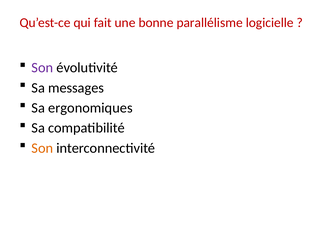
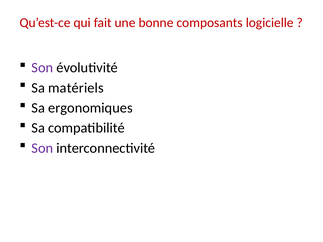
parallélisme: parallélisme -> composants (210, 23)
messages: messages -> matériels (76, 88)
Son colour: orange -> purple (42, 148)
